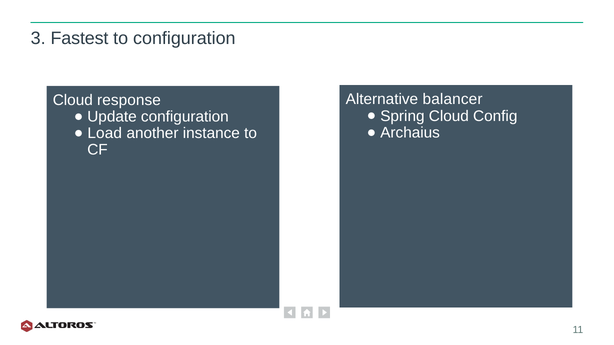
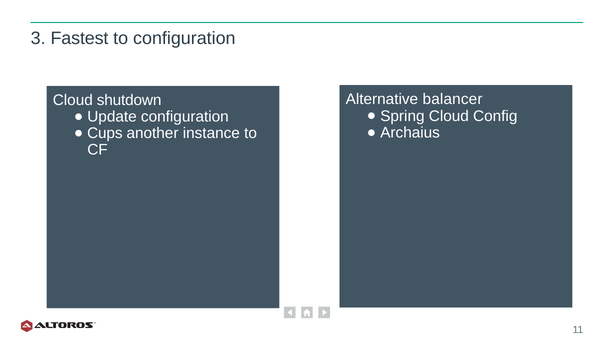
response: response -> shutdown (129, 100)
Load: Load -> Cups (105, 134)
